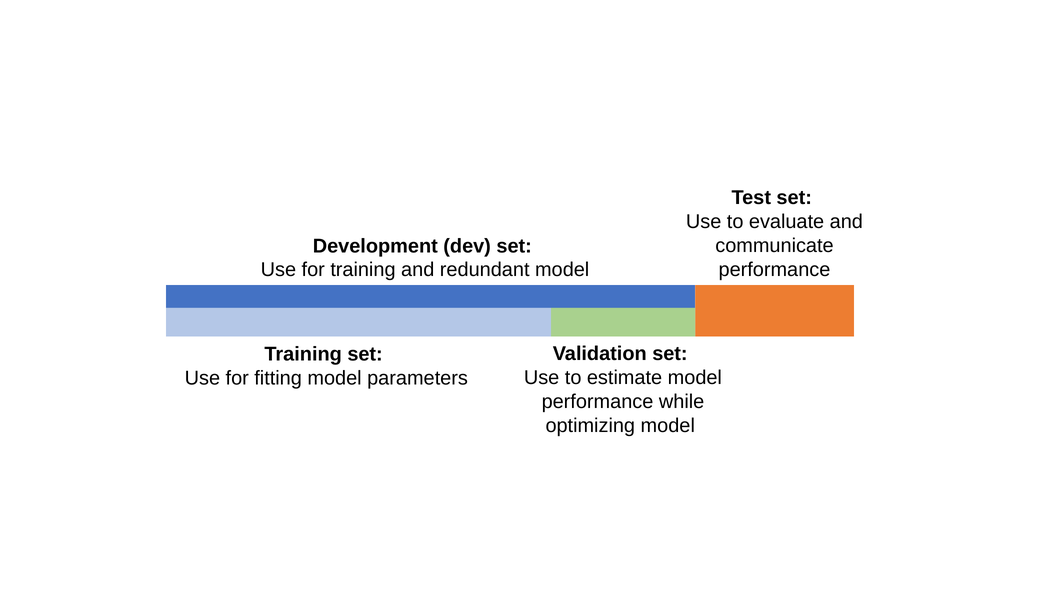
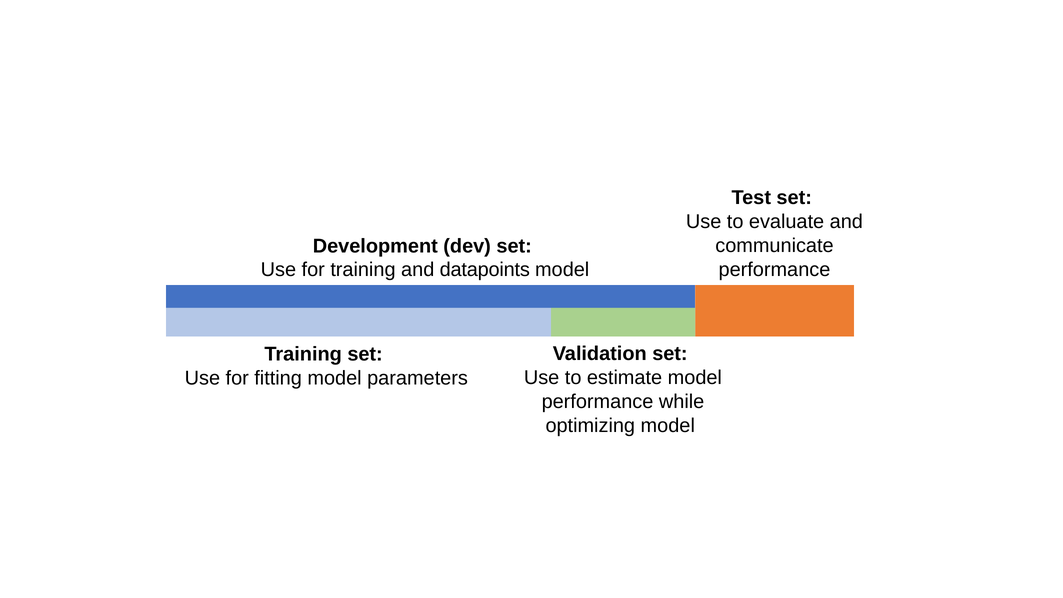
redundant: redundant -> datapoints (485, 270)
